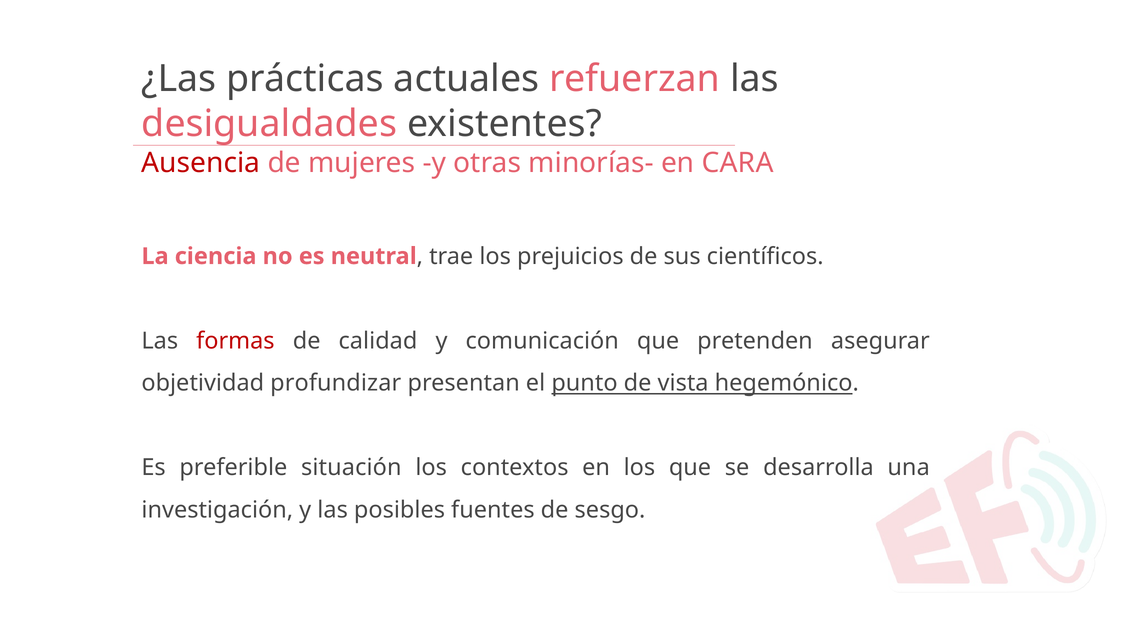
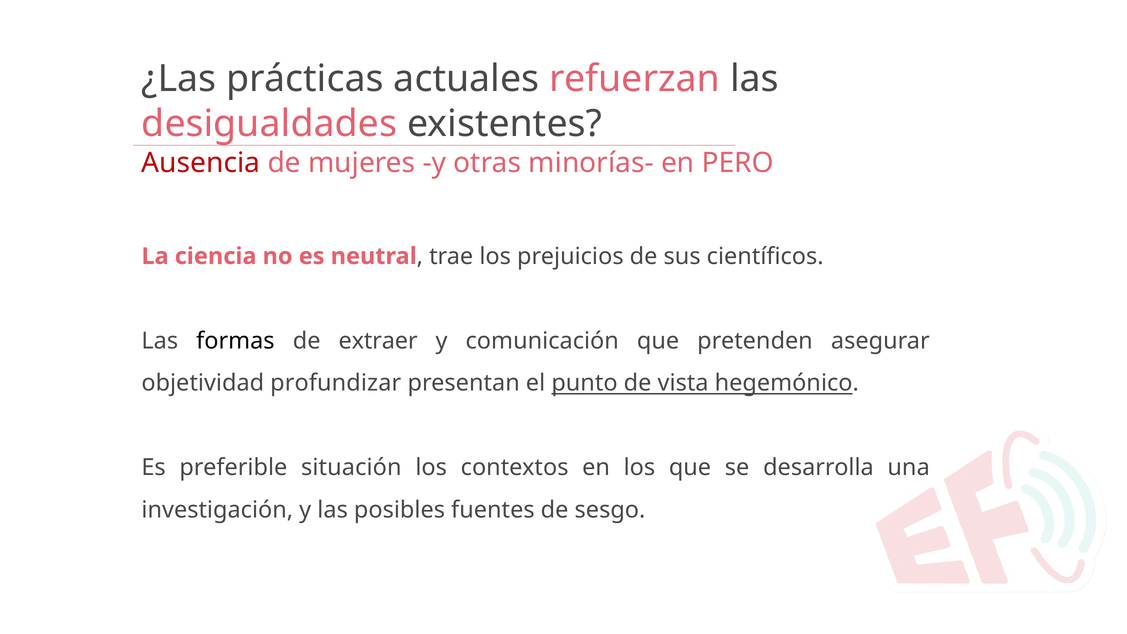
CARA: CARA -> PERO (738, 163)
formas colour: red -> black (235, 341)
calidad: calidad -> extraer (378, 341)
